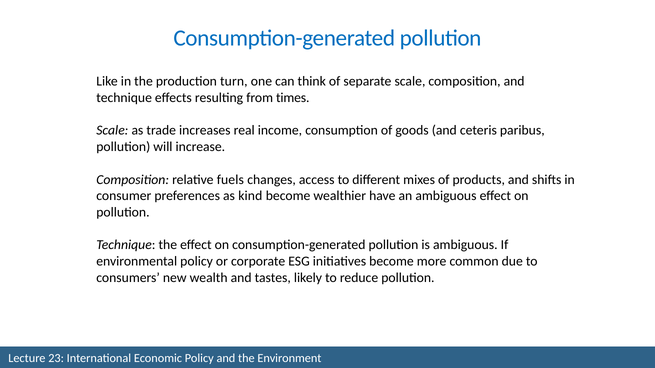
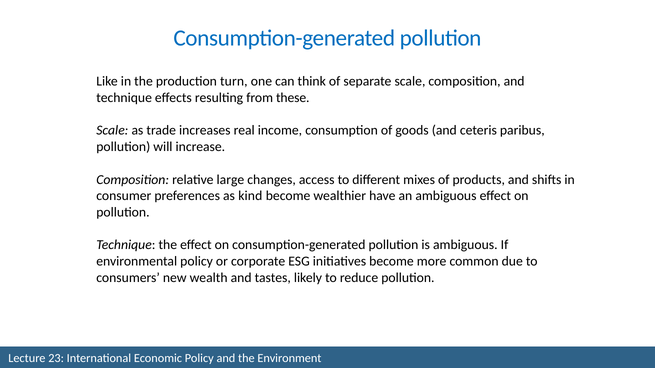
times: times -> these (293, 98)
fuels: fuels -> large (230, 180)
